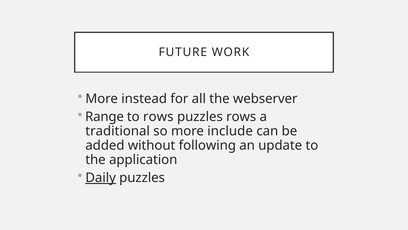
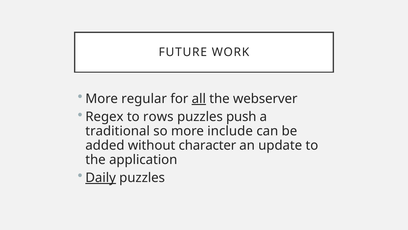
instead: instead -> regular (144, 99)
all underline: none -> present (199, 99)
Range: Range -> Regex (104, 117)
puzzles rows: rows -> push (241, 117)
following: following -> character (207, 145)
